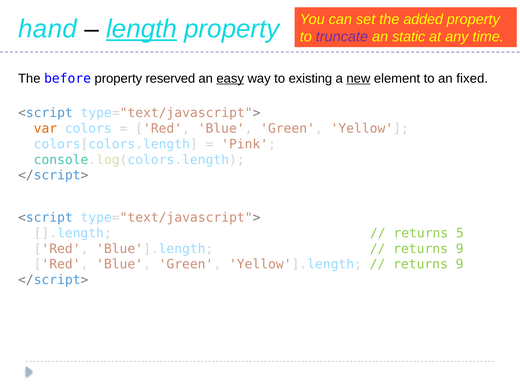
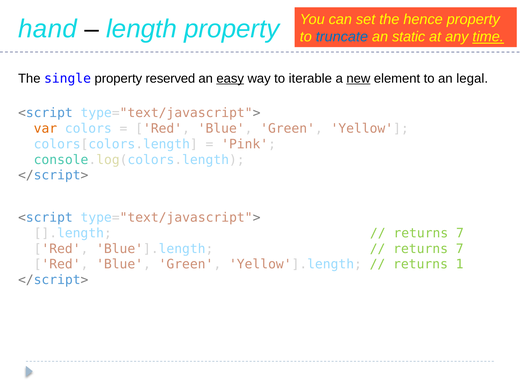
added: added -> hence (423, 20)
length underline: present -> none (142, 29)
truncate colour: purple -> blue (342, 37)
time underline: none -> present (488, 37)
before: before -> single (68, 79)
existing: existing -> iterable (310, 79)
fixed: fixed -> legal (472, 79)
5: 5 -> 7 (460, 233)
9: 9 -> 7 (460, 249)
9: 9 -> 1 (460, 264)
